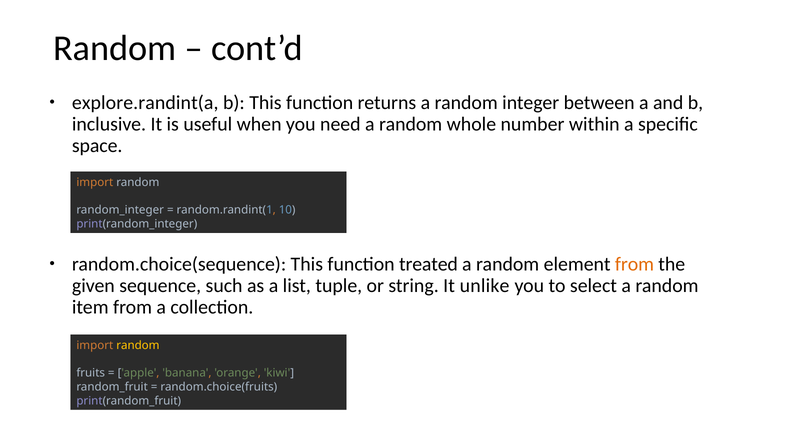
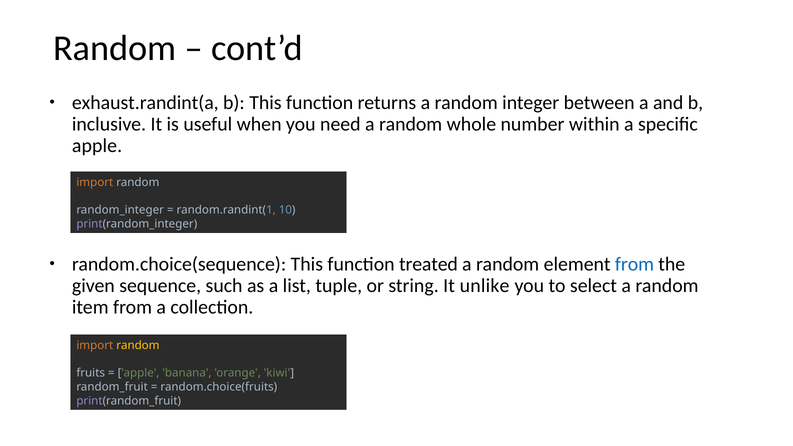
explore.randint(a: explore.randint(a -> exhaust.randint(a (145, 103)
space: space -> apple (97, 146)
from colour: orange -> blue (634, 264)
